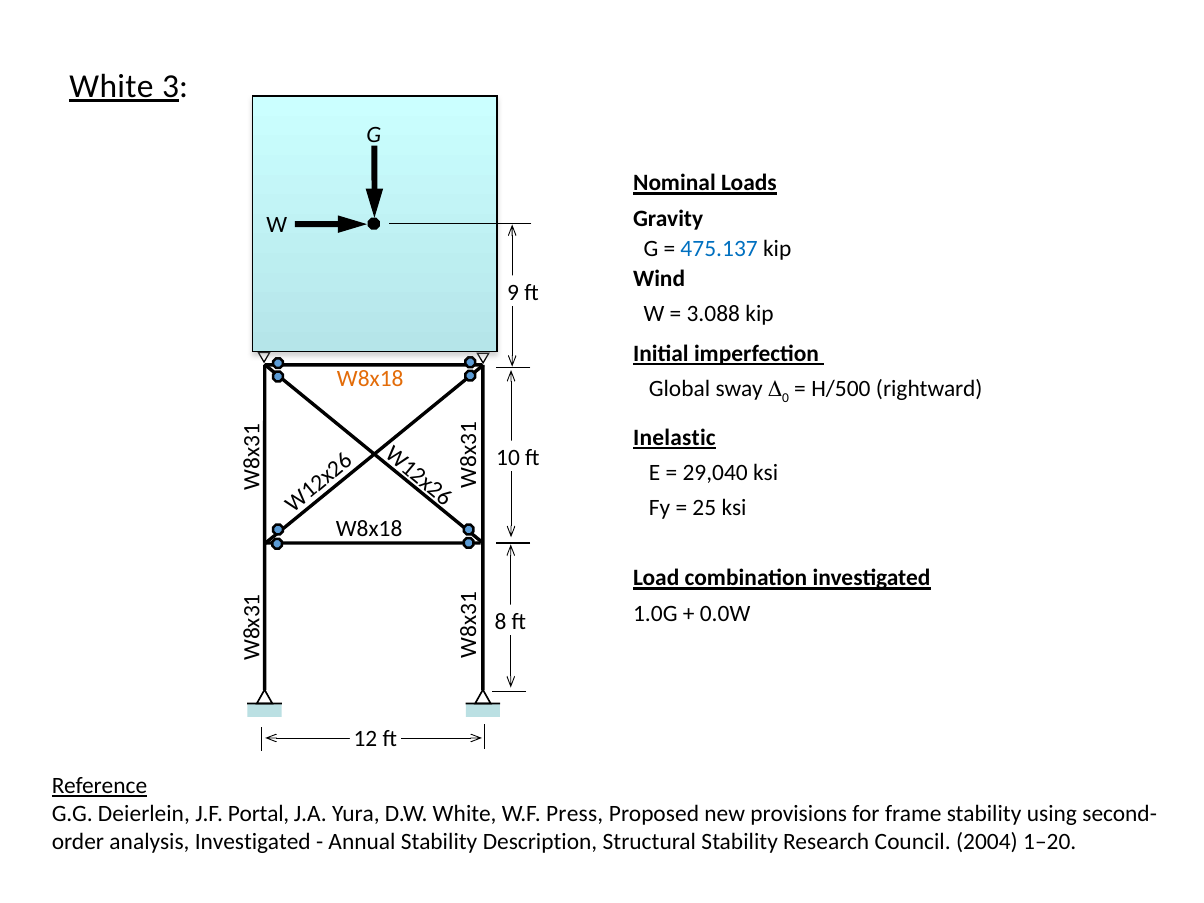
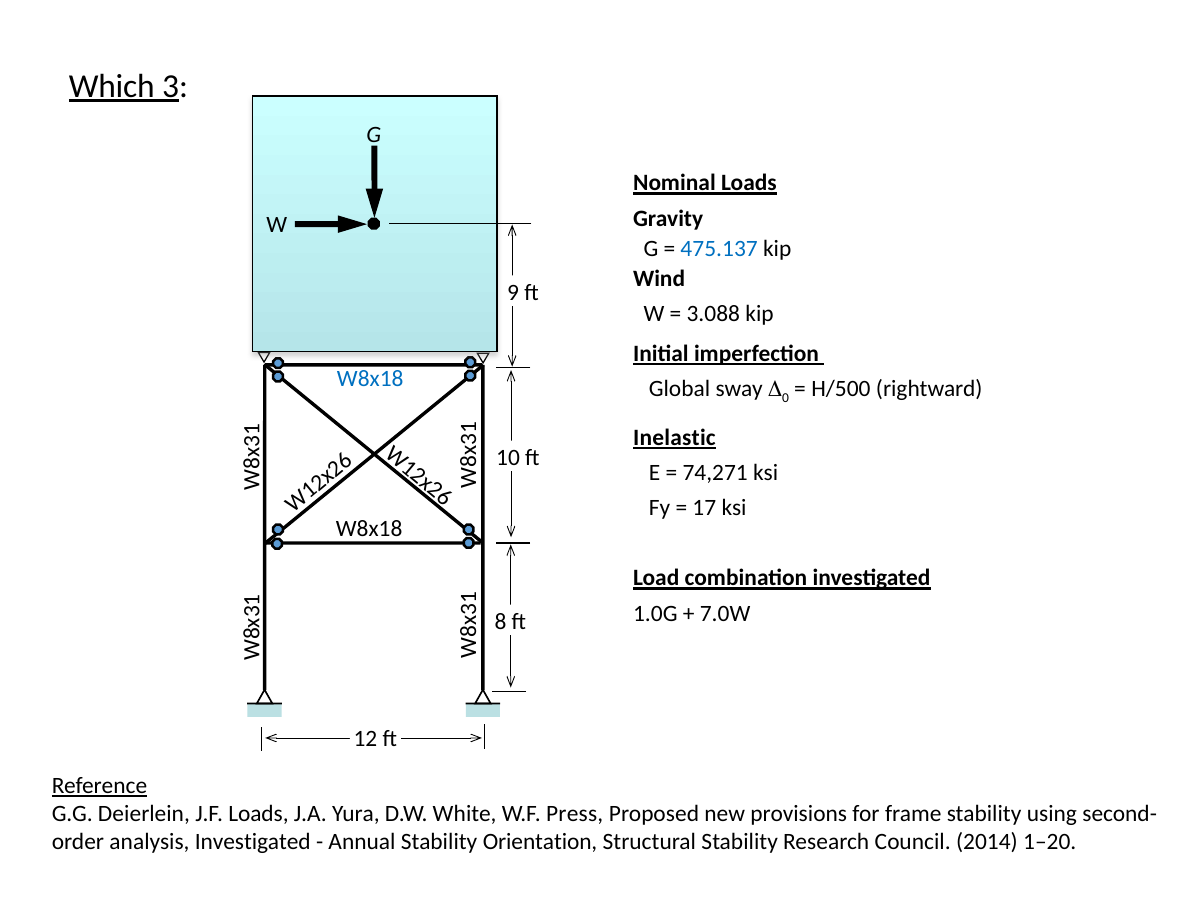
White: White -> Which (112, 86)
W8x18 colour: orange -> blue (370, 379)
29,040: 29,040 -> 74,271 (715, 473)
25: 25 -> 17 (704, 508)
0.0W: 0.0W -> 7.0W (725, 613)
J.F Portal: Portal -> Loads (258, 814)
Description: Description -> Orientation (540, 842)
2004: 2004 -> 2014 (987, 842)
